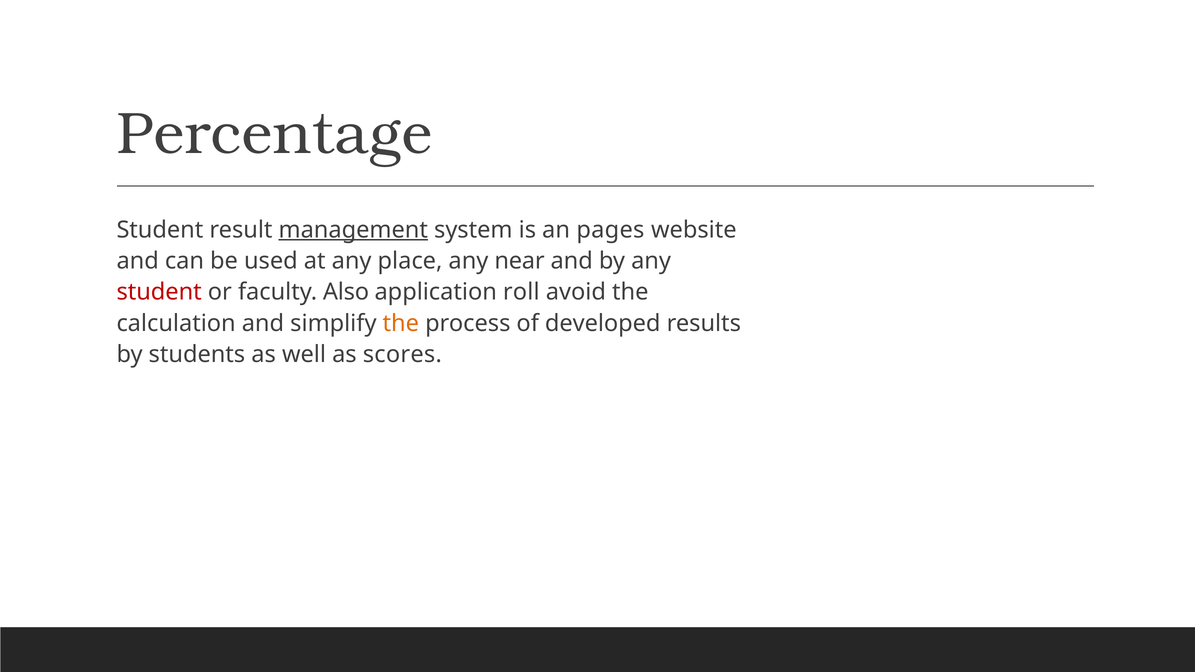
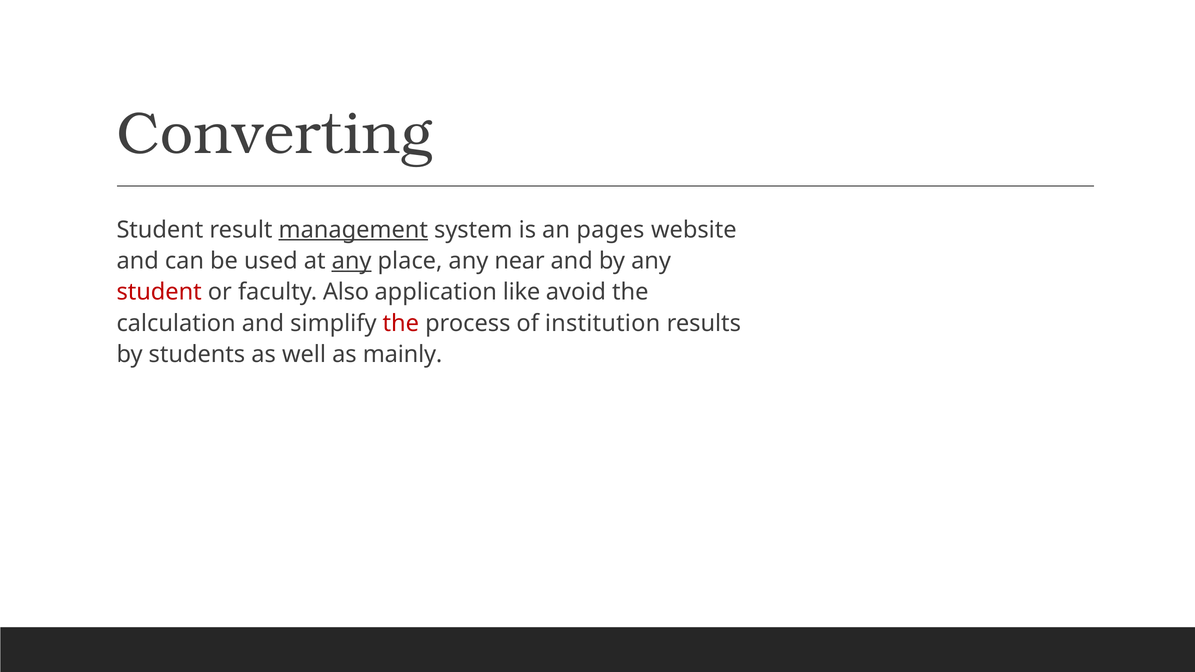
Percentage: Percentage -> Converting (274, 134)
any underline: none -> present (352, 261)
roll: roll -> like (522, 292)
the colour: orange -> red (401, 323)
developed: developed -> institution (603, 323)
scores: scores -> mainly (403, 355)
